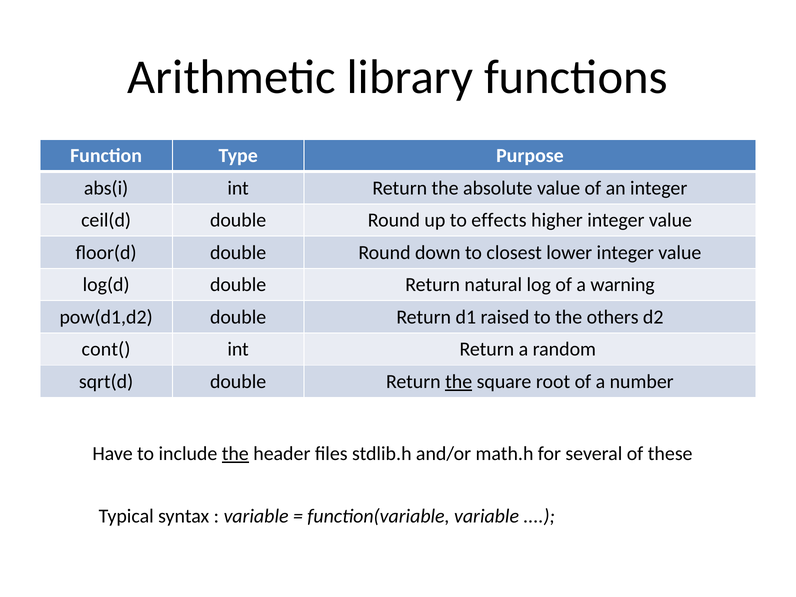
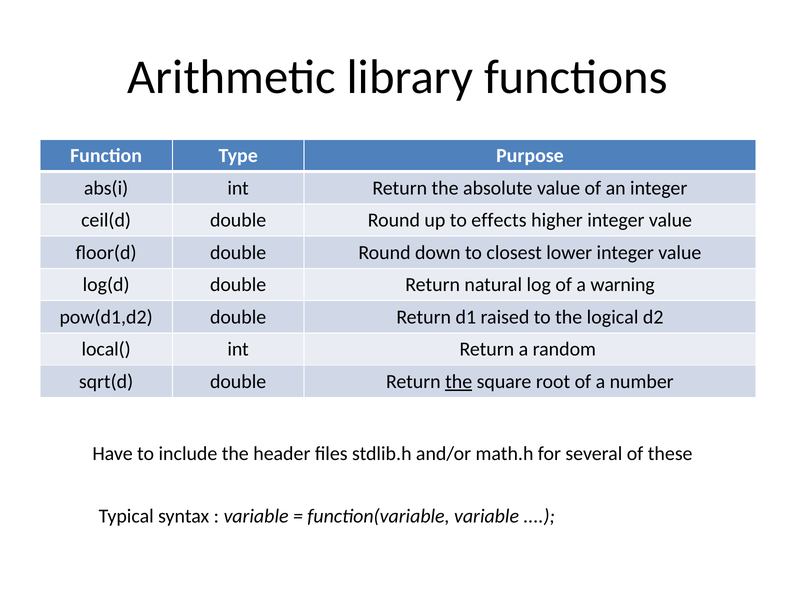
others: others -> logical (613, 317)
cont(: cont( -> local( (106, 349)
the underline: present -> none (235, 454)
